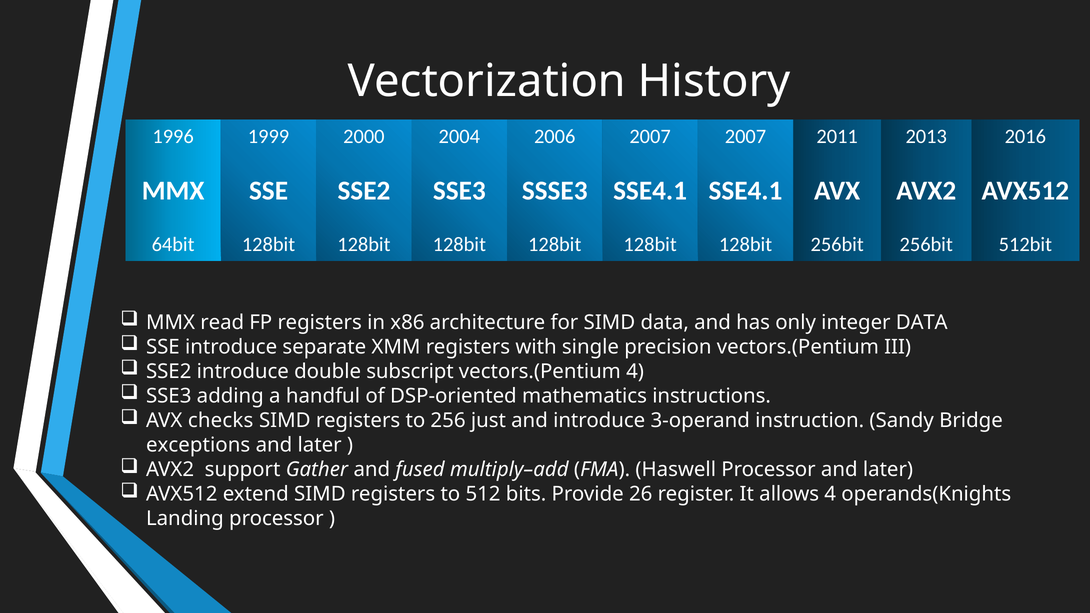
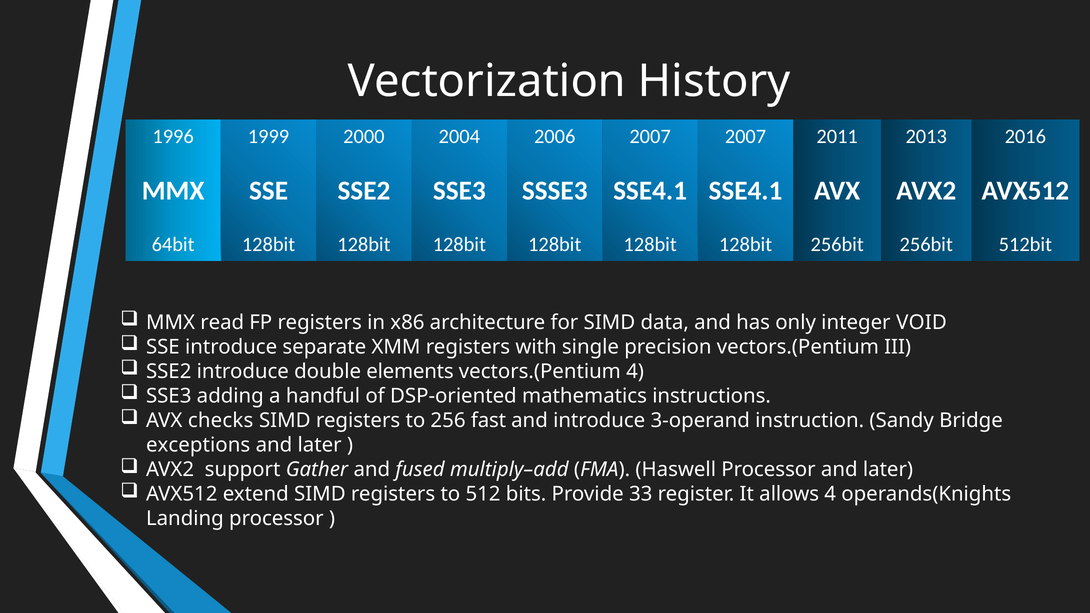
integer DATA: DATA -> VOID (922, 323)
subscript: subscript -> elements (410, 372)
just: just -> fast (488, 421)
26: 26 -> 33 (641, 494)
